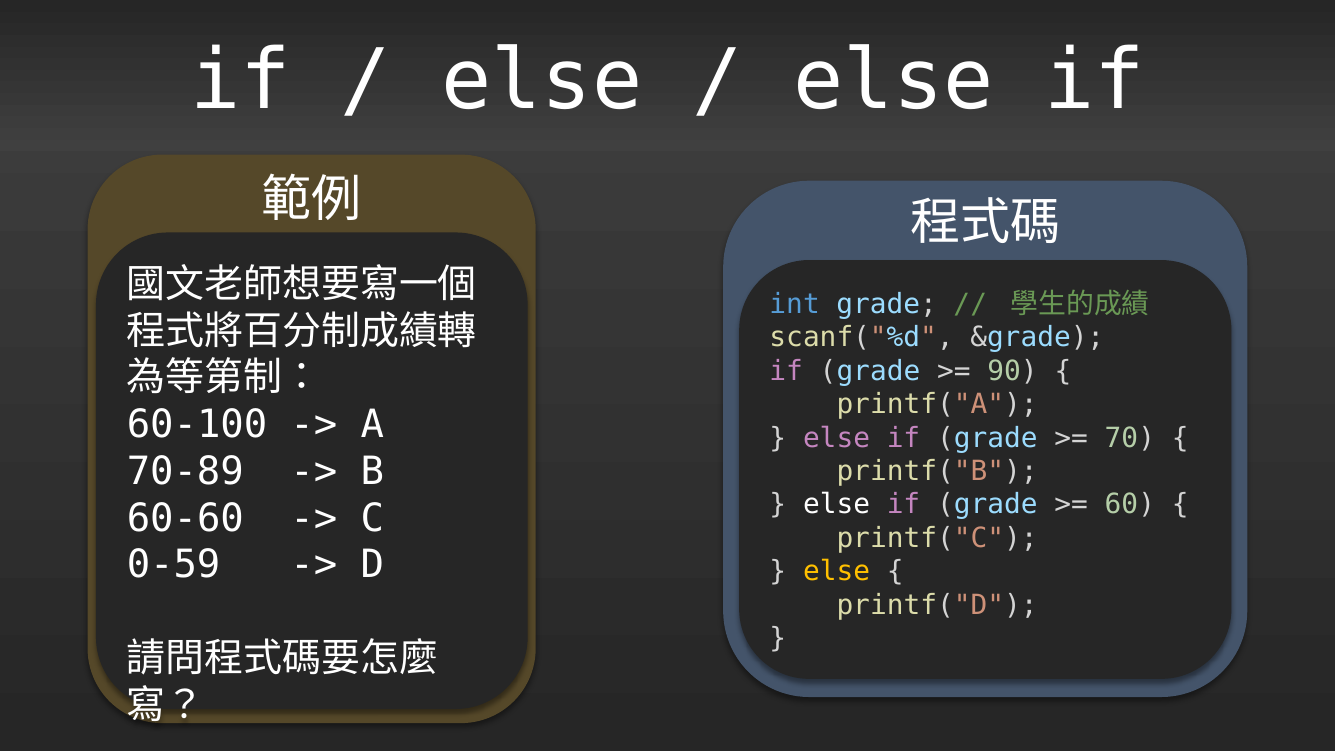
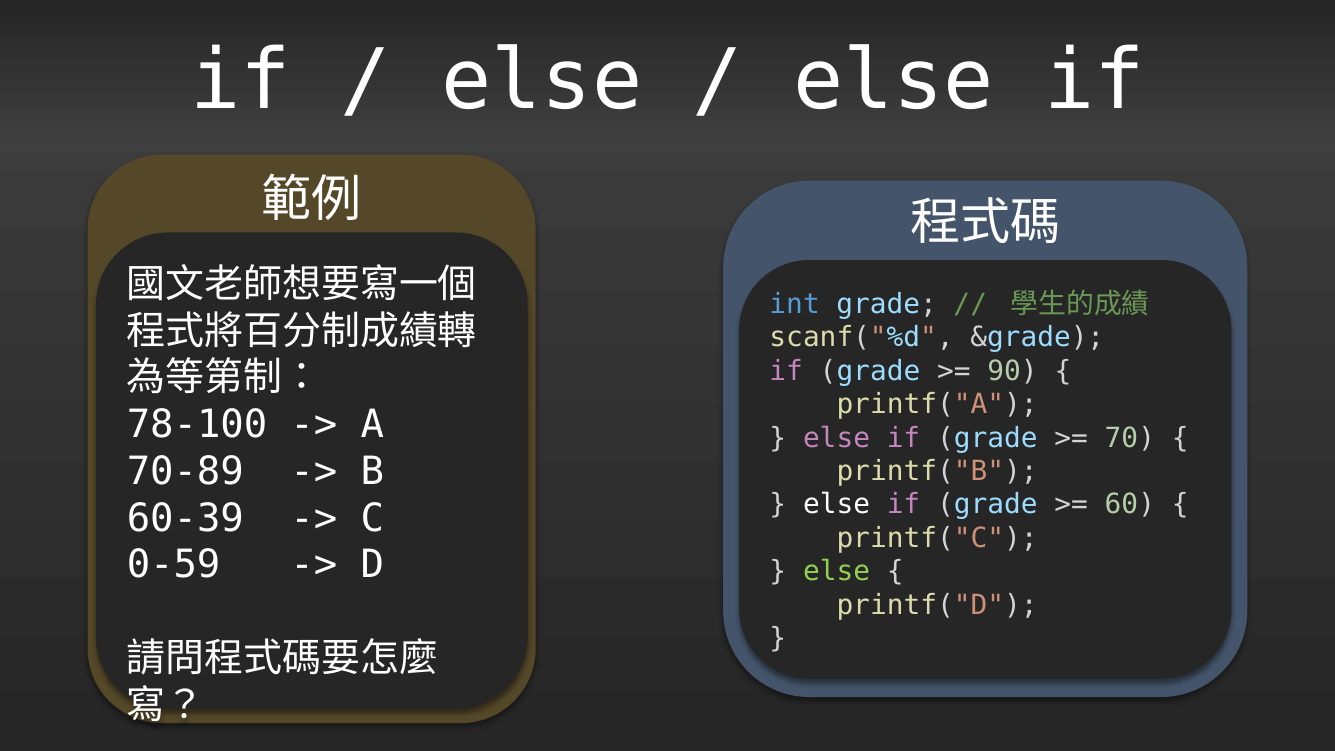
60-100: 60-100 -> 78-100 (197, 425)
60-60: 60-60 -> 60-39 (185, 518)
else colour: yellow -> light green (837, 571)
